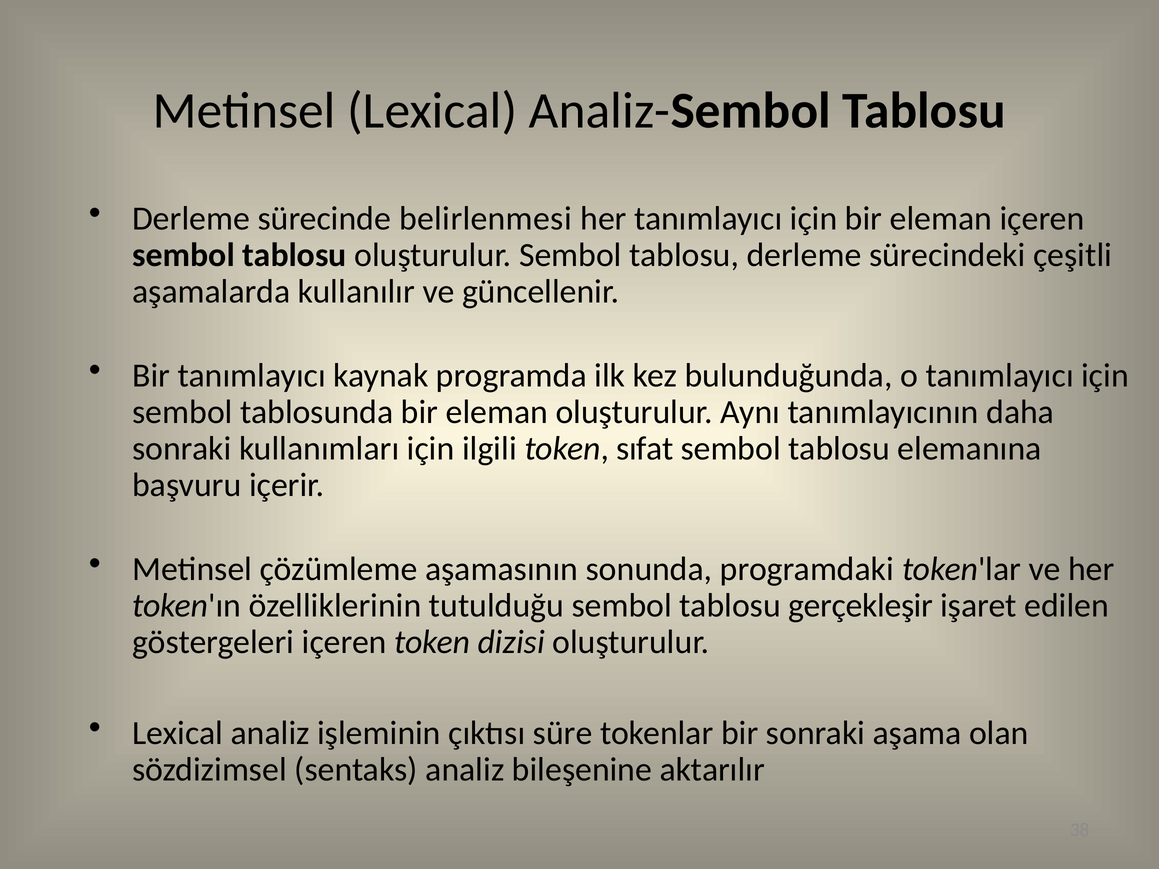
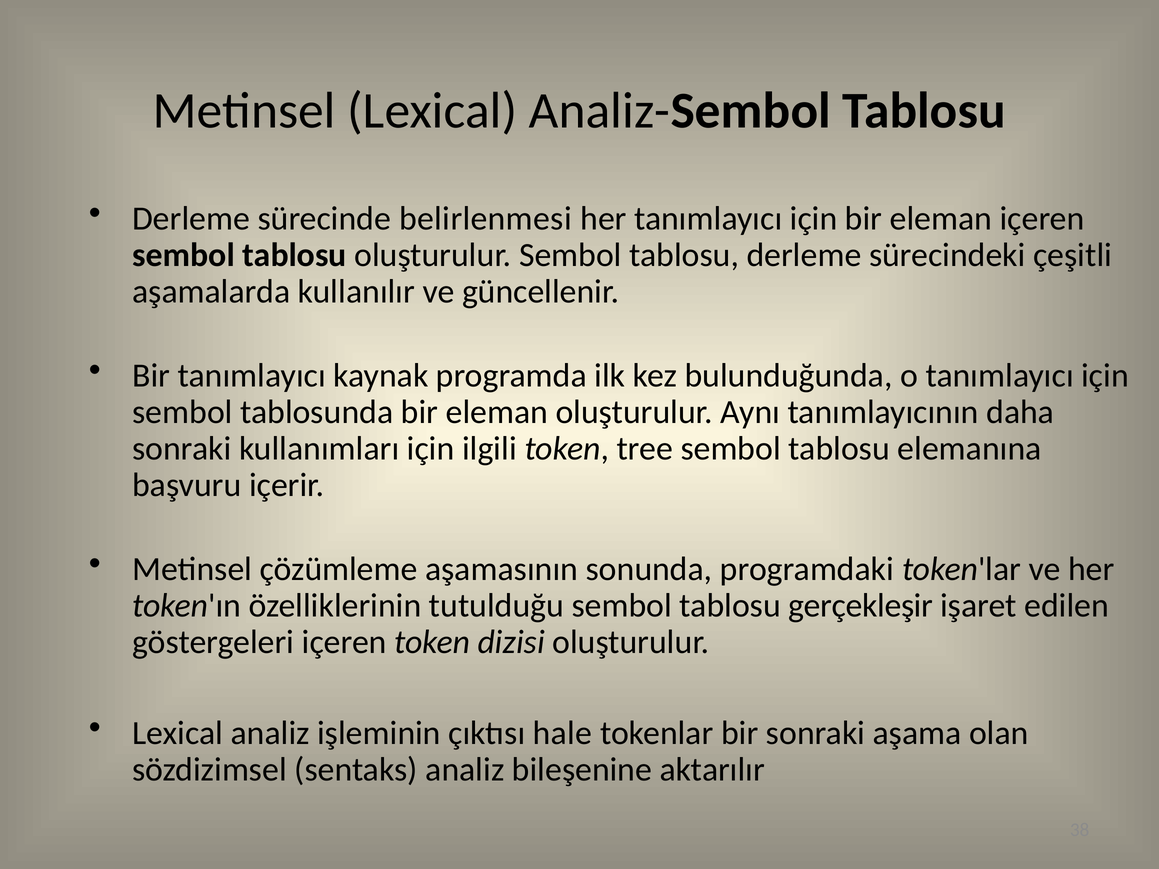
sıfat: sıfat -> tree (645, 449)
süre: süre -> hale (563, 733)
